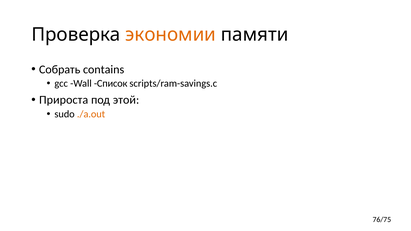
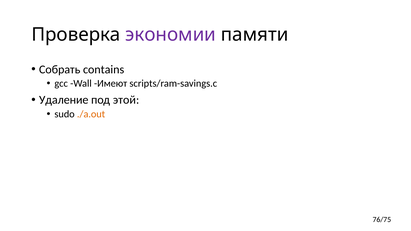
экономии colour: orange -> purple (171, 35)
Список: Список -> Имеют (111, 84)
Прироста: Прироста -> Удаление (64, 100)
